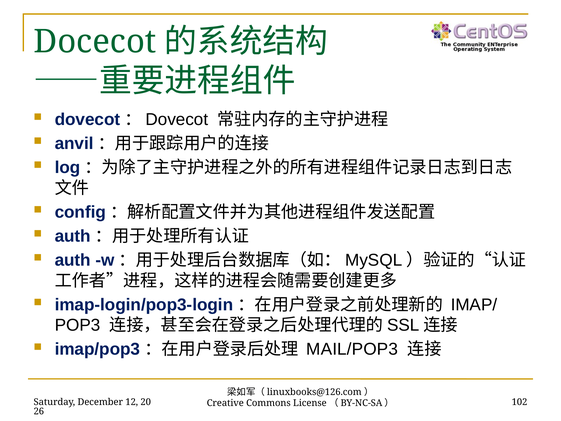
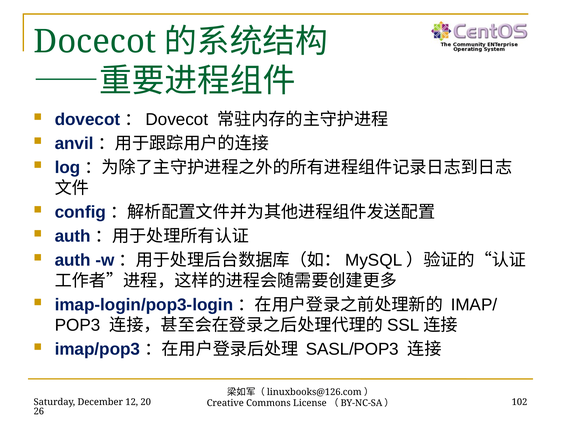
MAIL/POP3: MAIL/POP3 -> SASL/POP3 (352, 349)
